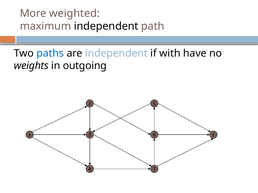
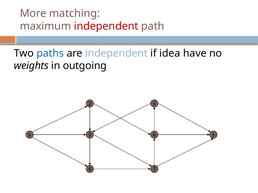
weighted: weighted -> matching (75, 13)
independent colour: black -> red (106, 26)
with: with -> idea (170, 53)
